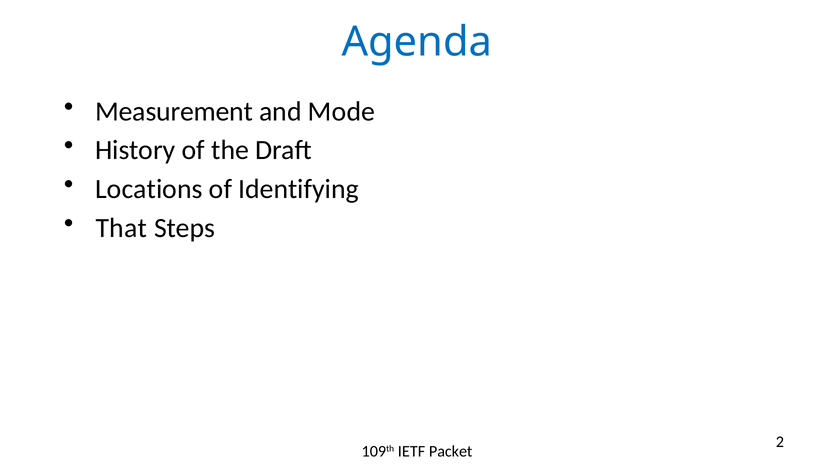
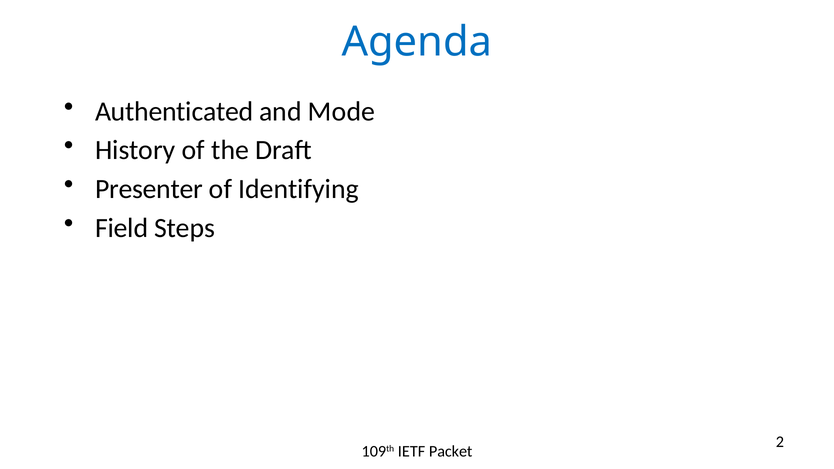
Measurement: Measurement -> Authenticated (174, 111)
Locations: Locations -> Presenter (149, 189)
That: That -> Field (122, 228)
